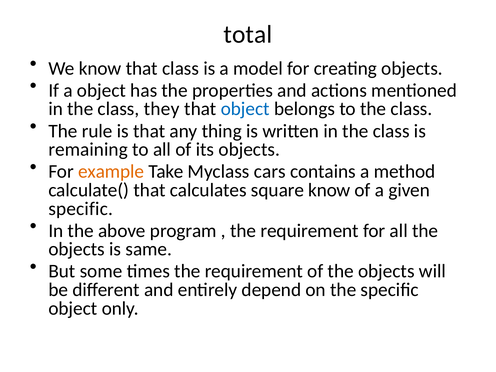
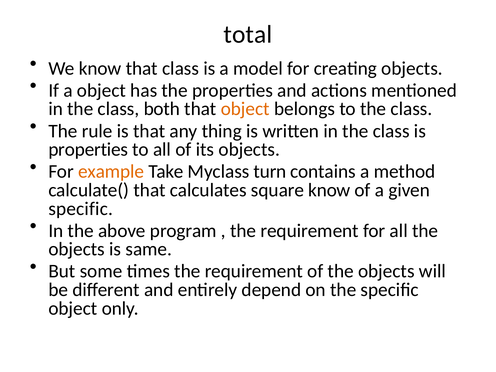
they: they -> both (162, 109)
object colour: blue -> orange (245, 109)
remaining: remaining -> properties (88, 150)
cars: cars -> turn (270, 172)
